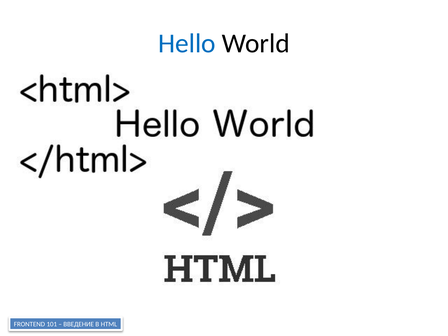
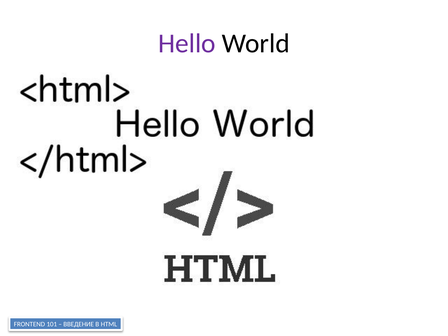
Hello colour: blue -> purple (187, 43)
